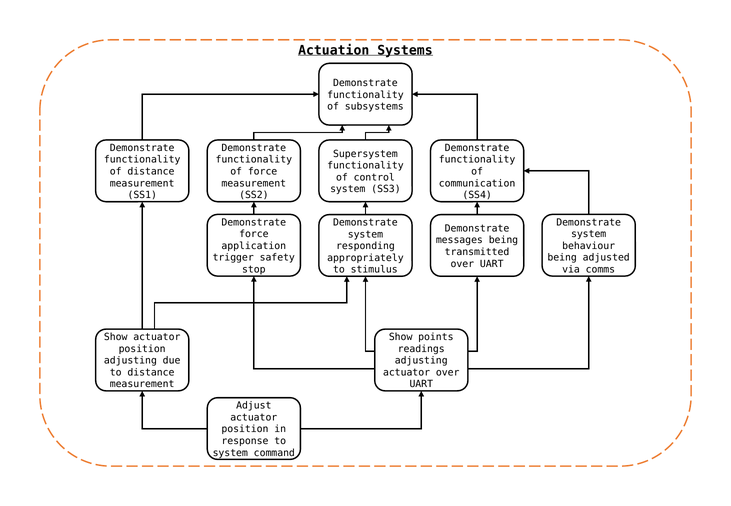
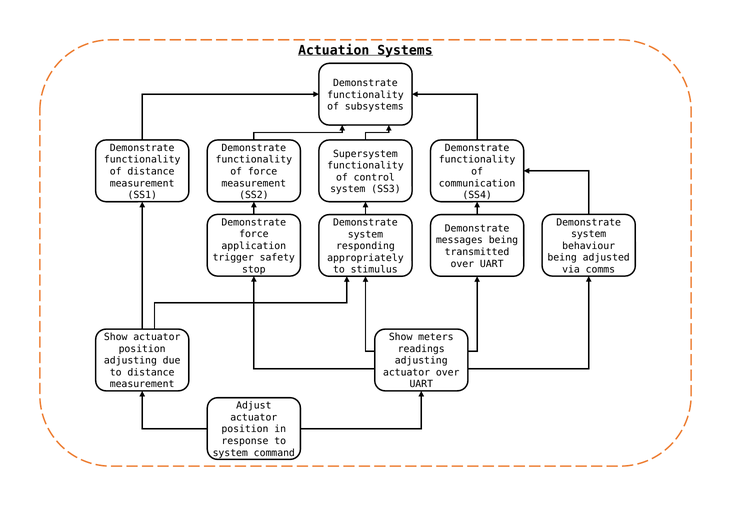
points: points -> meters (436, 337)
